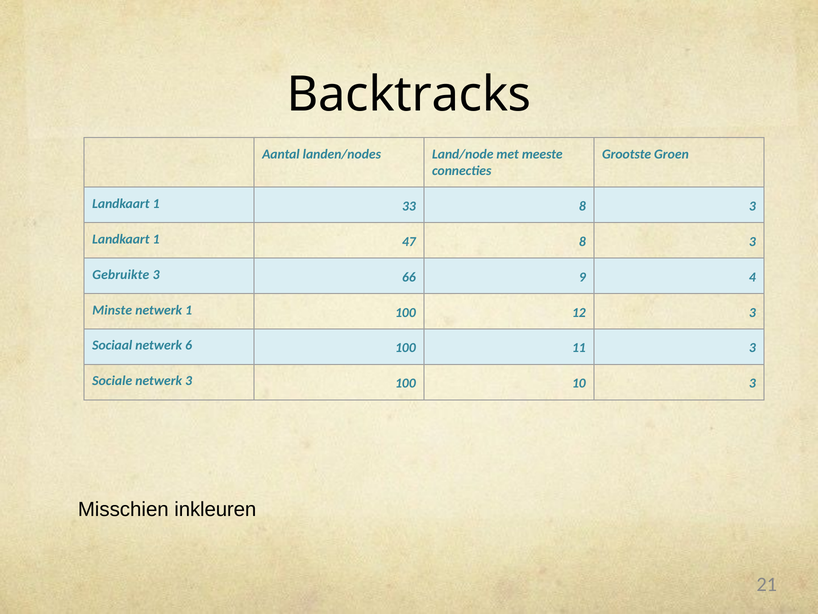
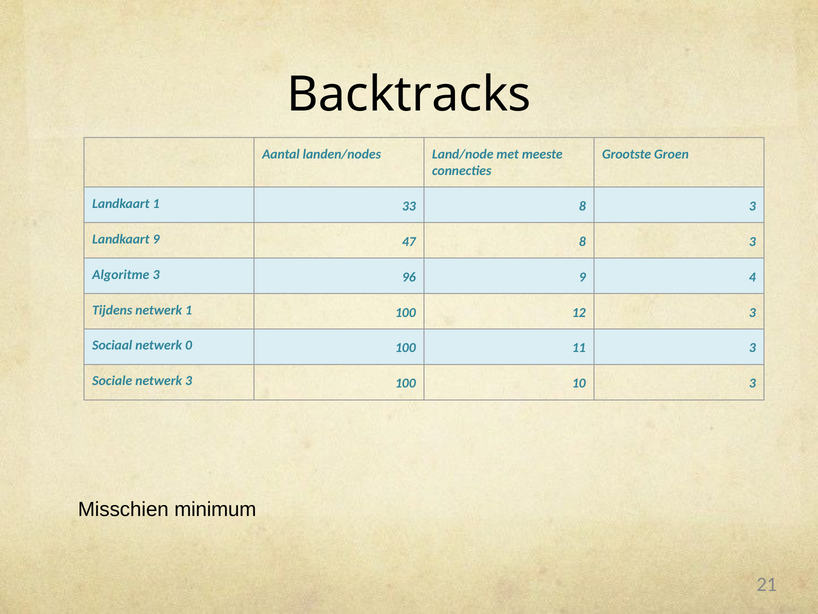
1: 1 -> 9 (156, 239)
Gebruikte: Gebruikte -> Algoritme (121, 274)
66: 66 -> 96 (409, 277)
Minste: Minste -> Tijdens (112, 310)
6: 6 -> 0 (189, 345)
inkleuren: inkleuren -> minimum (215, 509)
